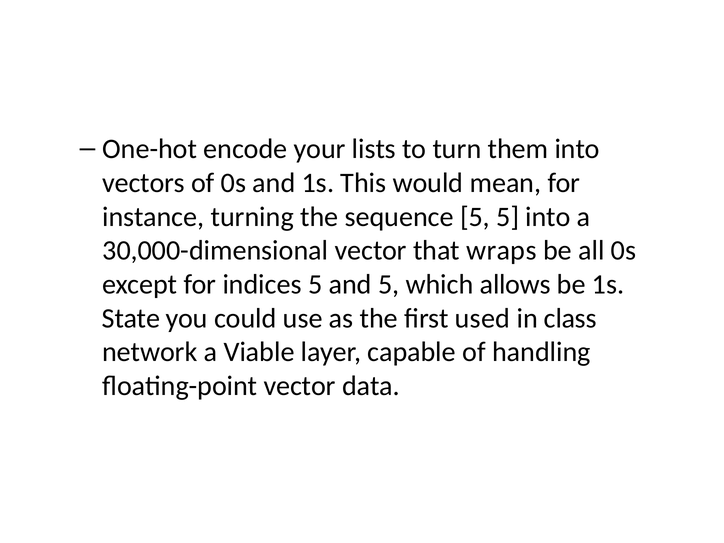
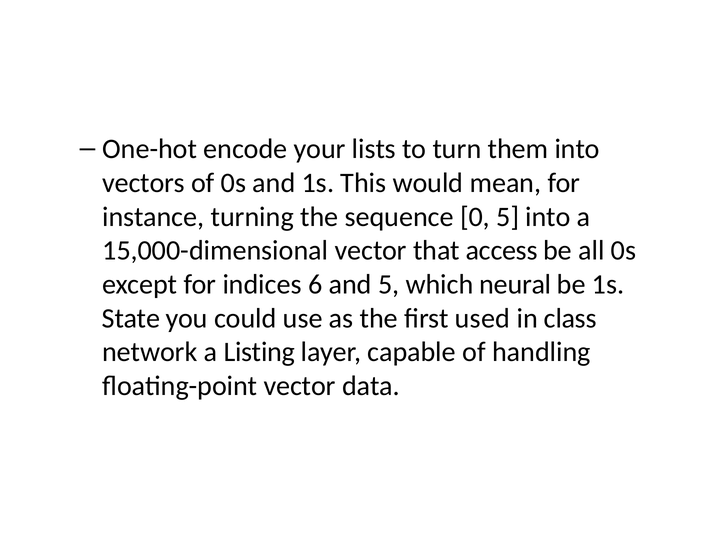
sequence 5: 5 -> 0 (475, 217)
30,000-dimensional: 30,000-dimensional -> 15,000-dimensional (215, 251)
wraps: wraps -> access (502, 251)
indices 5: 5 -> 6 (315, 284)
allows: allows -> neural (515, 284)
Viable: Viable -> Listing (259, 352)
